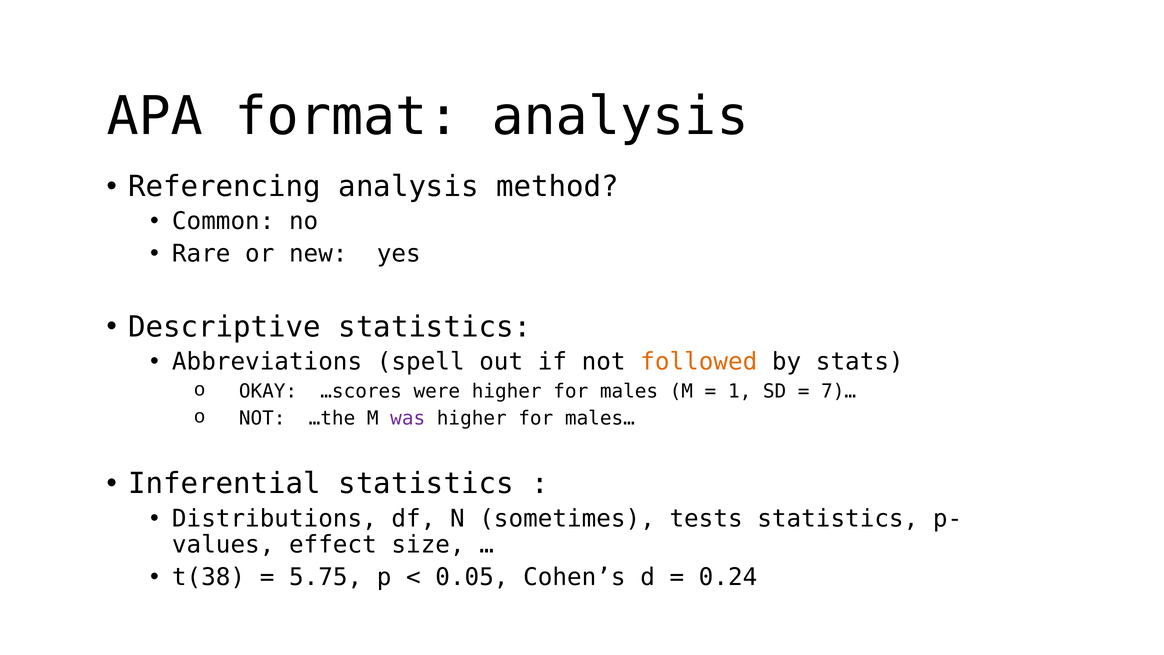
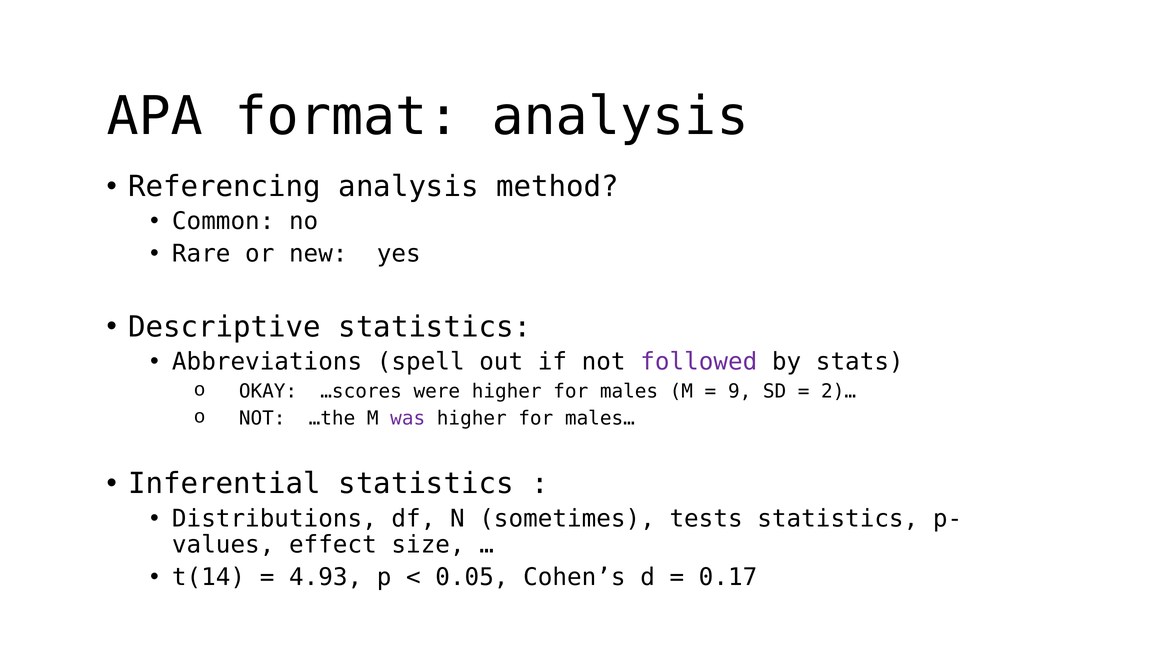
followed colour: orange -> purple (699, 362)
1: 1 -> 9 (740, 391)
7)…: 7)… -> 2)… (839, 391)
t(38: t(38 -> t(14 (209, 577)
5.75: 5.75 -> 4.93 (326, 577)
0.24: 0.24 -> 0.17 (728, 577)
